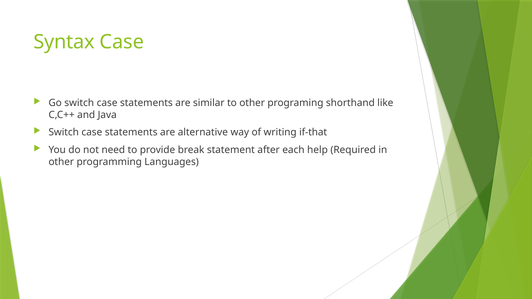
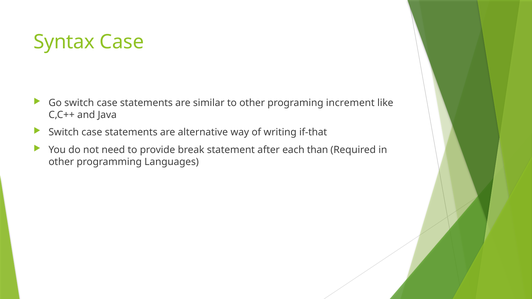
shorthand: shorthand -> increment (350, 103)
help: help -> than (318, 150)
